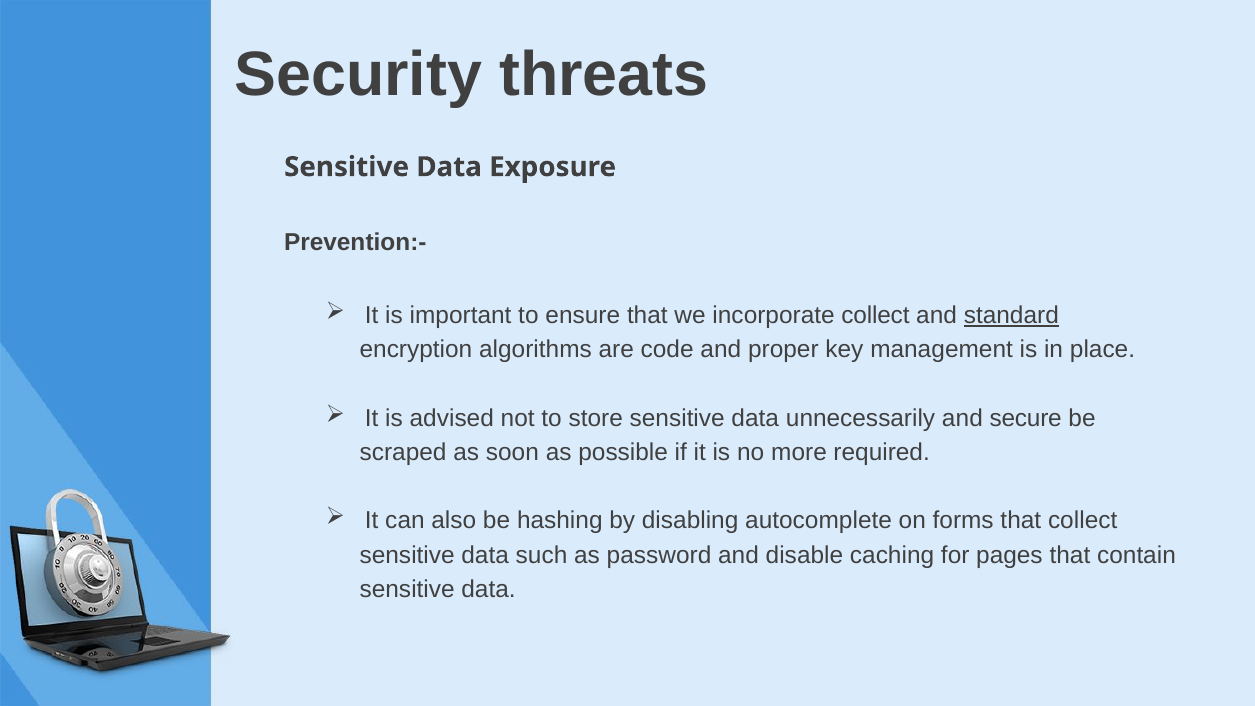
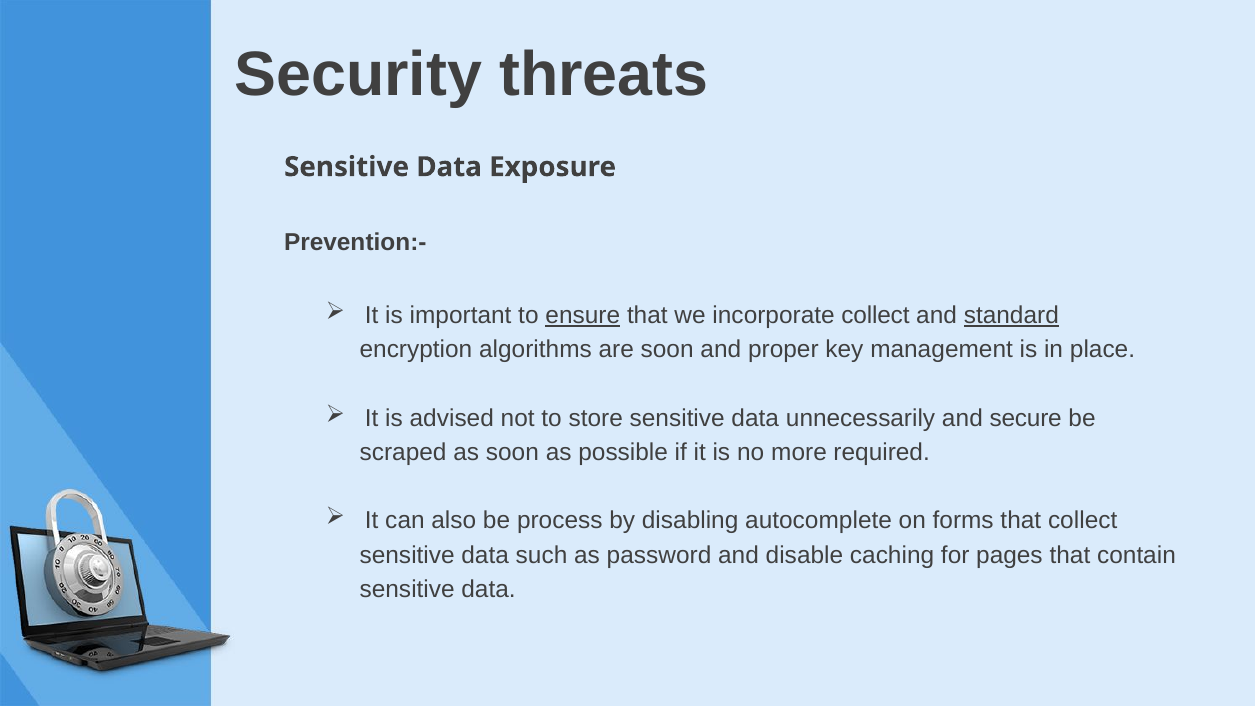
ensure underline: none -> present (583, 316)
are code: code -> soon (667, 350)
hashing: hashing -> process (560, 521)
